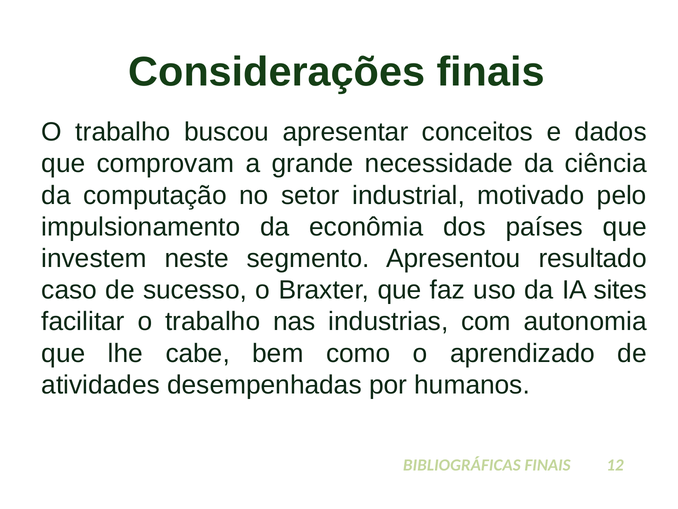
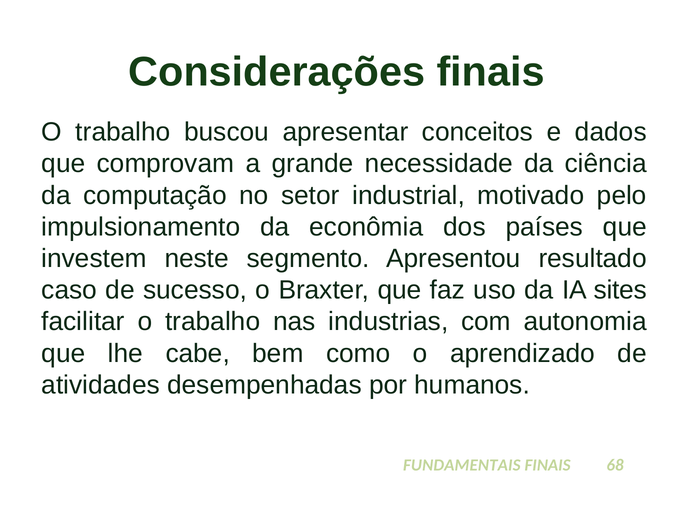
BIBLIOGRÁFICAS: BIBLIOGRÁFICAS -> FUNDAMENTAIS (462, 465)
12: 12 -> 68 (615, 465)
